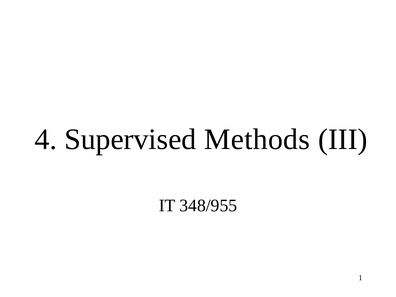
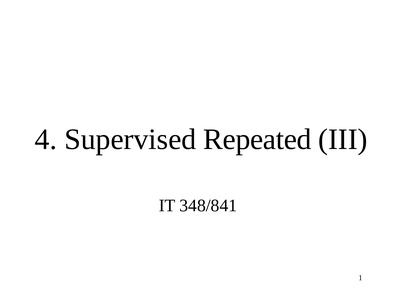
Methods: Methods -> Repeated (257, 139)
348/955: 348/955 -> 348/841 (208, 206)
